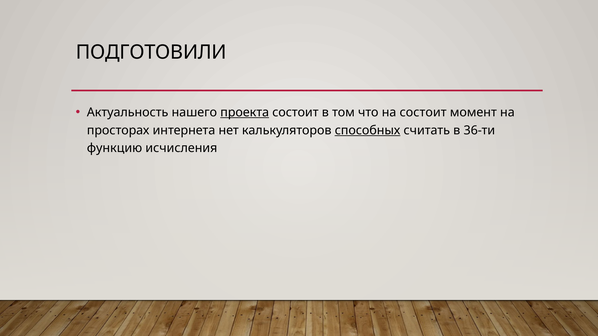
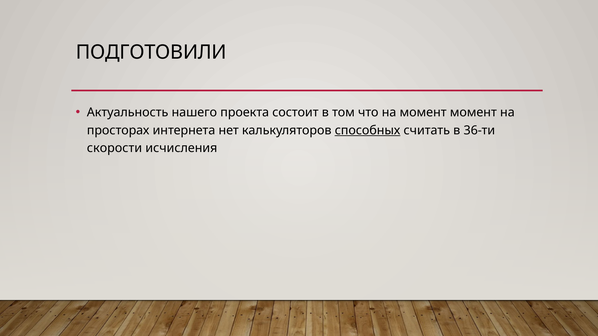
проекта underline: present -> none (245, 112)
на состоит: состоит -> момент (423, 112)
функцию: функцию -> скорости (115, 148)
